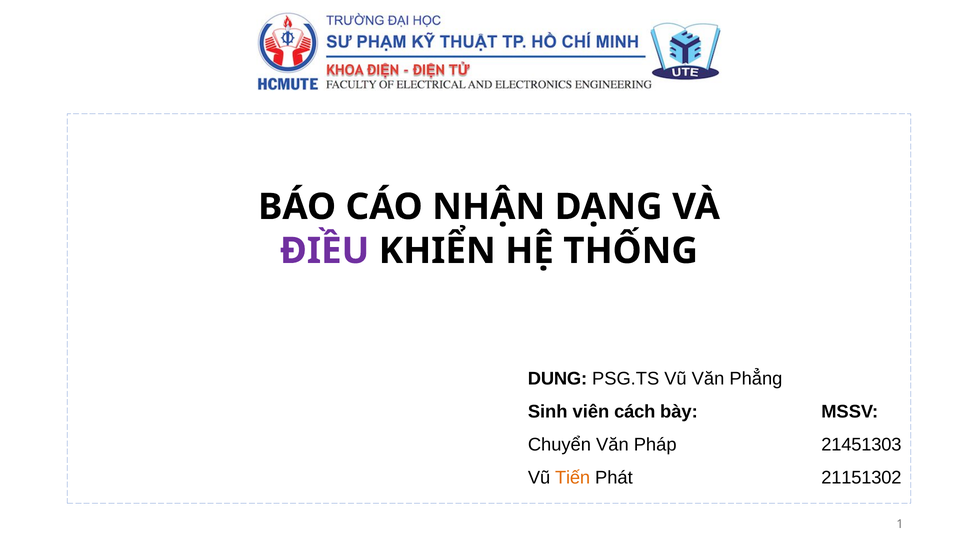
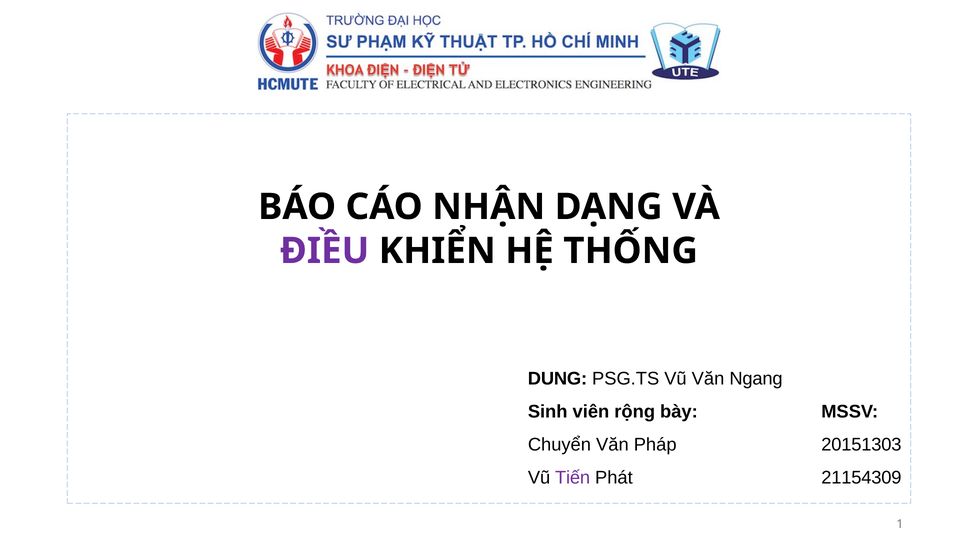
Phẳng: Phẳng -> Ngang (756, 379)
cách: cách -> rộng (635, 412)
21451303: 21451303 -> 20151303 (861, 445)
Tiến colour: orange -> purple (573, 478)
21151302: 21151302 -> 21154309 (861, 478)
